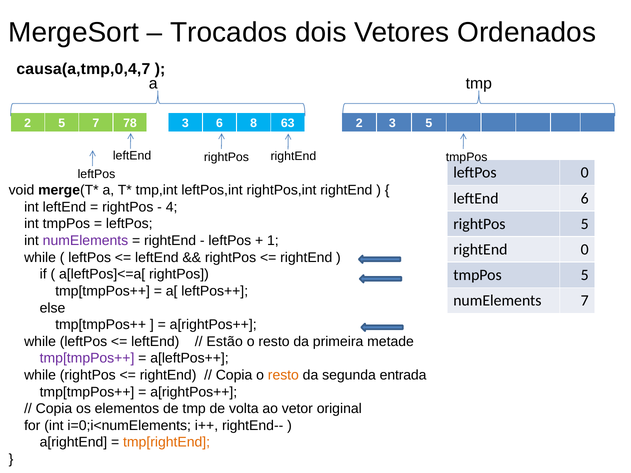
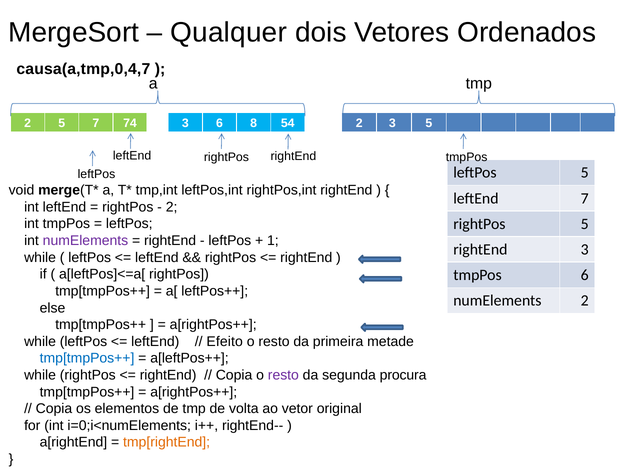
Trocados: Trocados -> Qualquer (229, 32)
78: 78 -> 74 (130, 123)
63: 63 -> 54 (288, 123)
leftPos 0: 0 -> 5 (585, 173)
leftEnd 6: 6 -> 7 (585, 198)
4: 4 -> 2 (172, 207)
rightEnd 0: 0 -> 3 (585, 250)
tmpPos 5: 5 -> 6 (585, 275)
numElements 7: 7 -> 2 (585, 301)
Estão: Estão -> Efeito (225, 342)
tmp[tmpPos++ colour: purple -> blue (87, 358)
resto colour: orange -> purple (283, 375)
entrada: entrada -> procura (403, 375)
